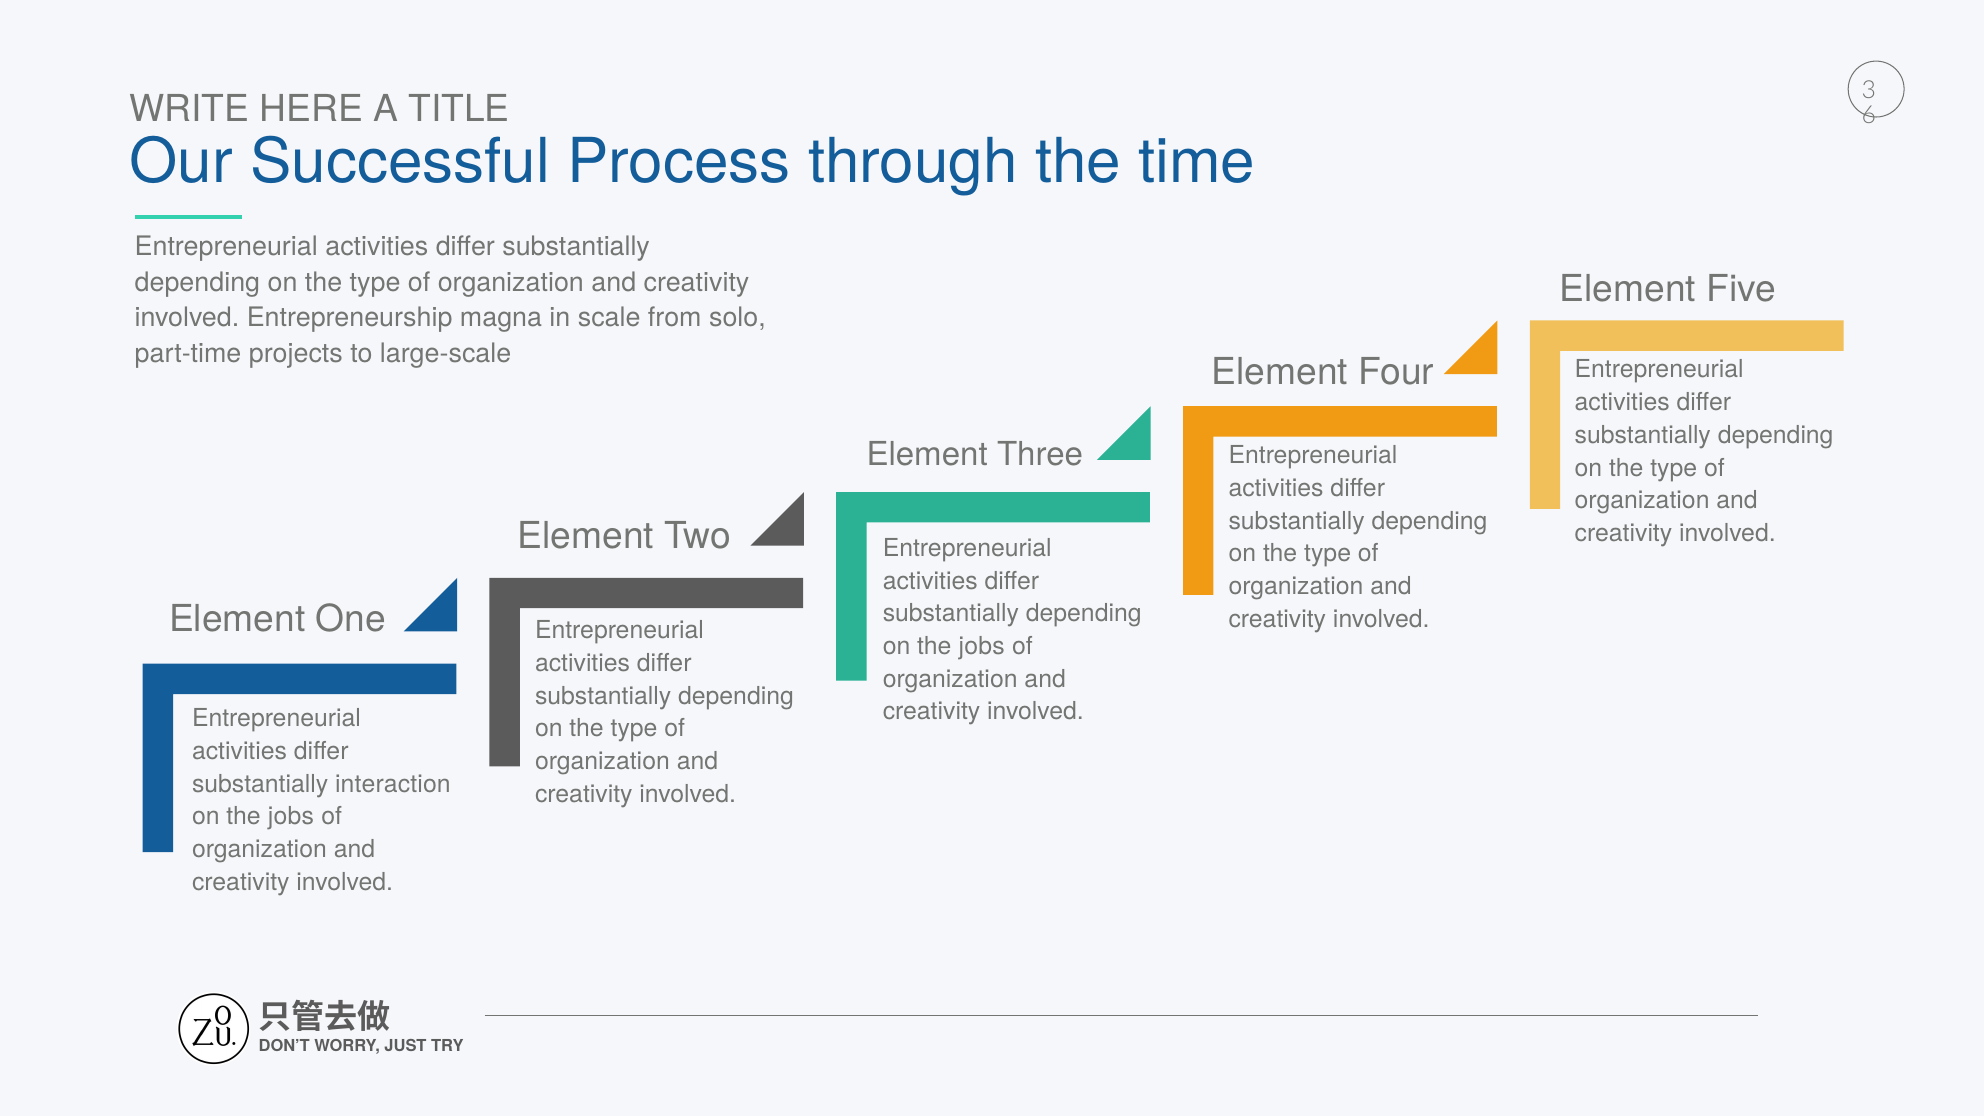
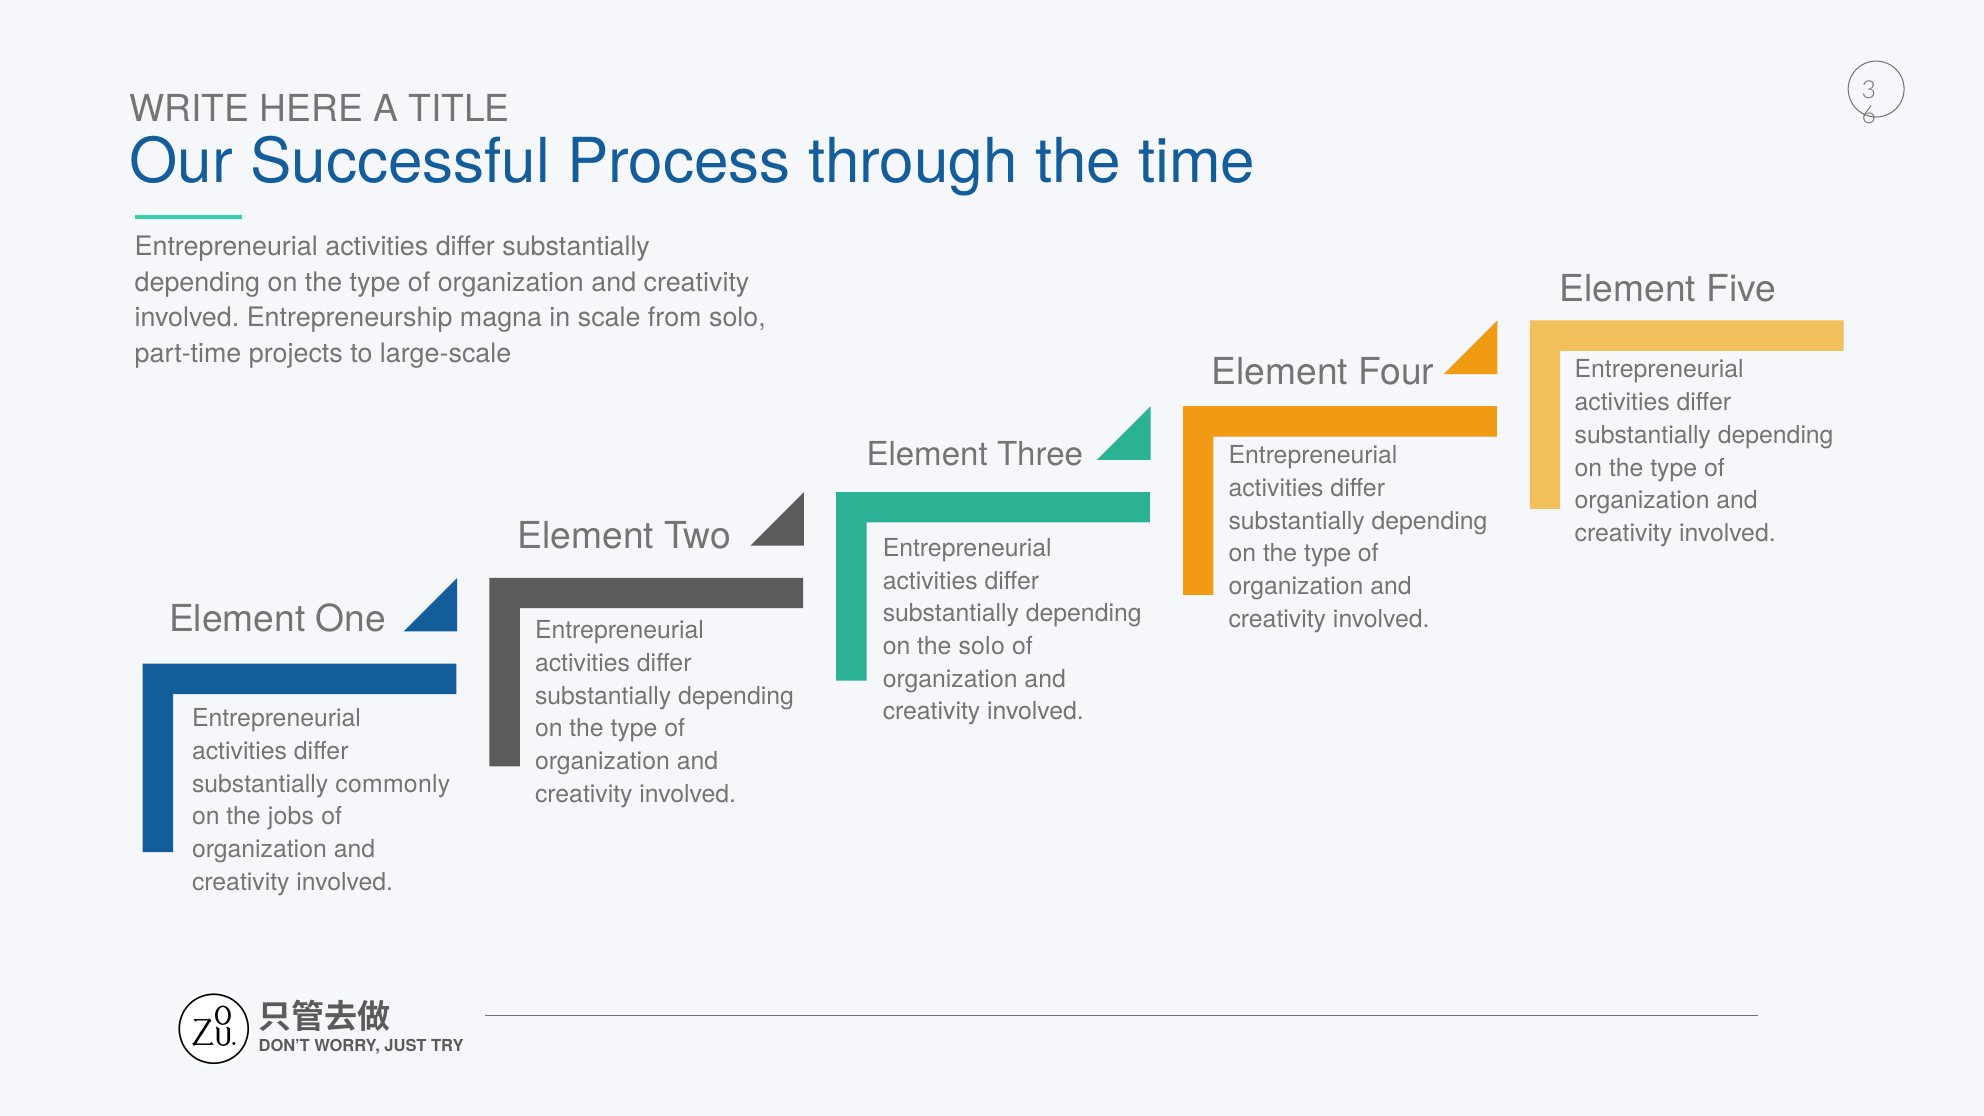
jobs: jobs -> solo (982, 646)
interaction: interaction -> commonly (393, 784)
